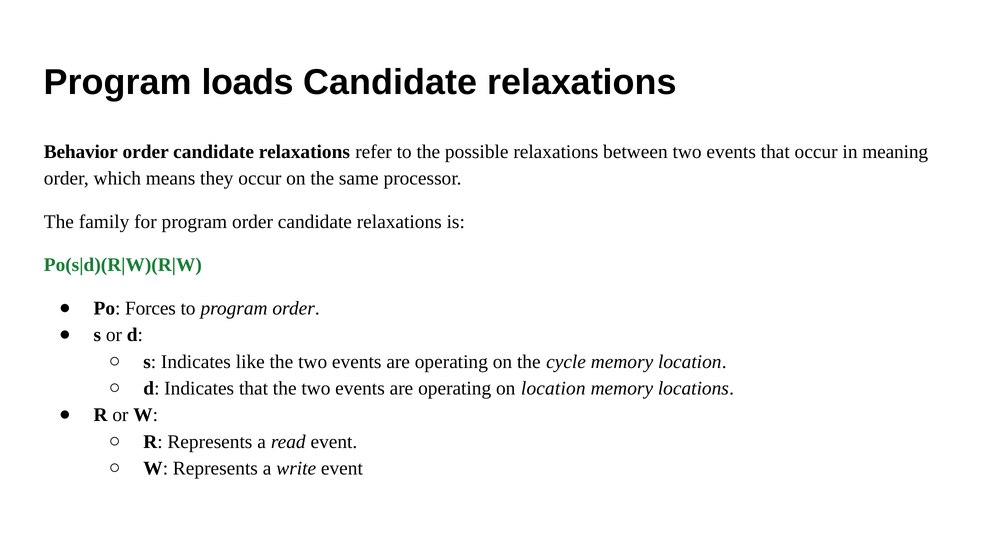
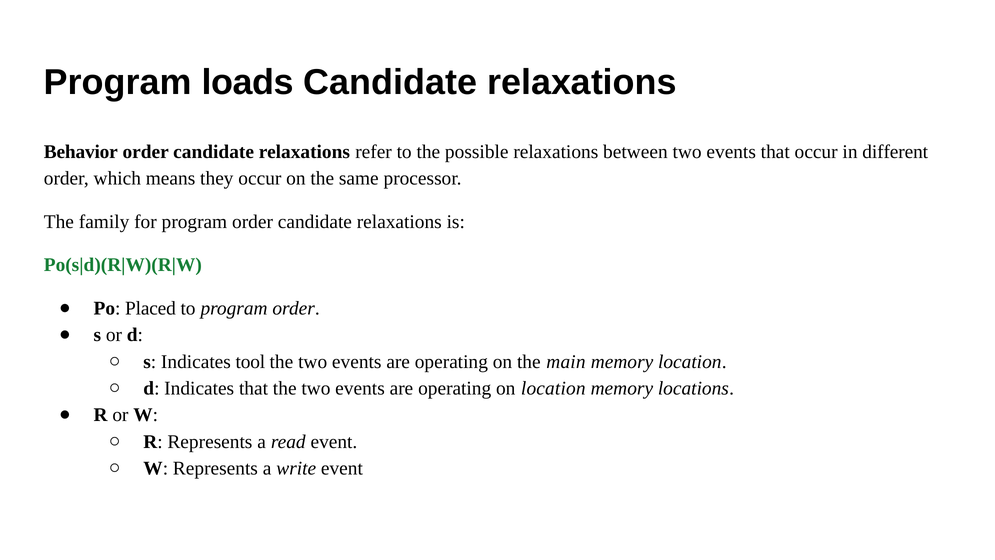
meaning: meaning -> different (895, 152)
Forces: Forces -> Placed (150, 308)
like: like -> tool (250, 362)
cycle: cycle -> main (566, 362)
